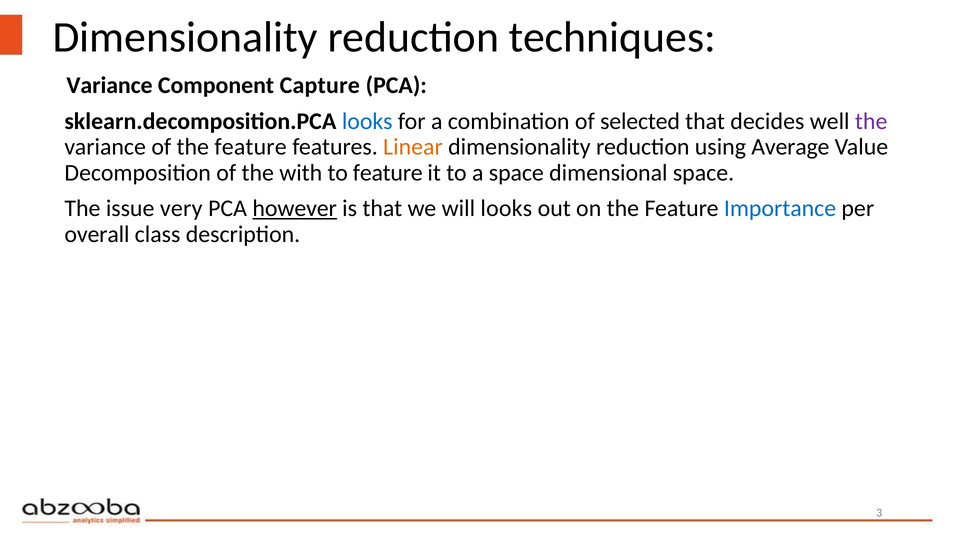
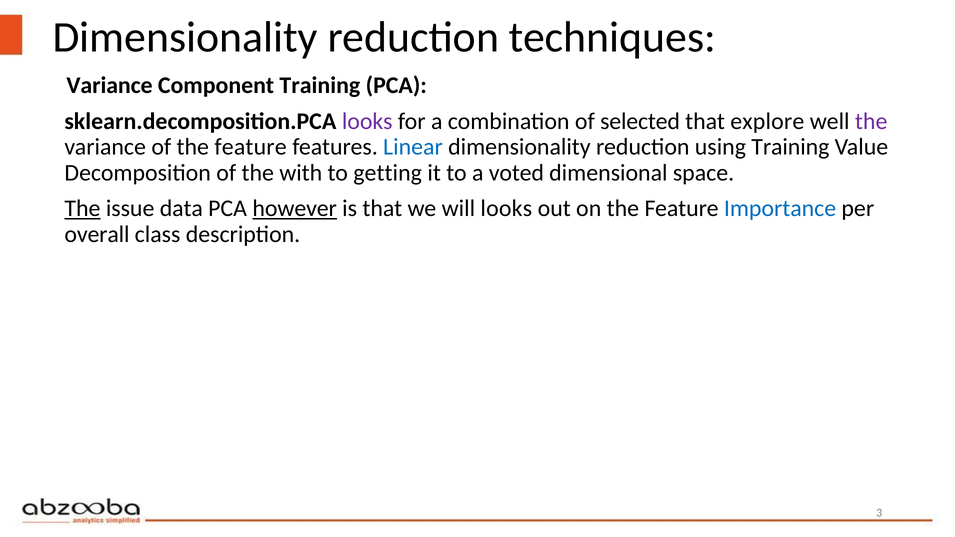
Component Capture: Capture -> Training (320, 86)
looks colour: blue -> purple (367, 121)
decides: decides -> explore (767, 121)
Linear colour: orange -> blue (413, 147)
using Average: Average -> Training (790, 147)
to feature: feature -> getting (388, 173)
a space: space -> voted (516, 173)
The underline: none -> present (82, 209)
very: very -> data (181, 209)
